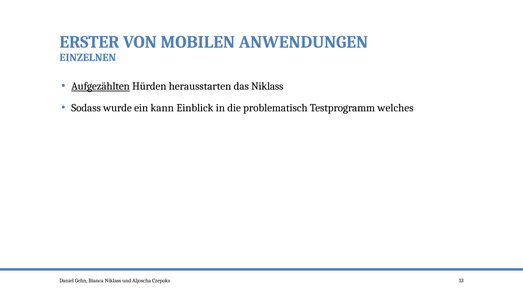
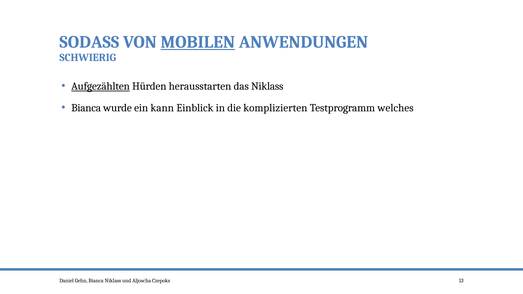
ERSTER: ERSTER -> SODASS (89, 42)
MOBILEN underline: none -> present (198, 42)
EINZELNEN: EINZELNEN -> SCHWIERIG (88, 57)
Sodass: Sodass -> Bianca (86, 108)
problematisch: problematisch -> komplizierten (275, 108)
